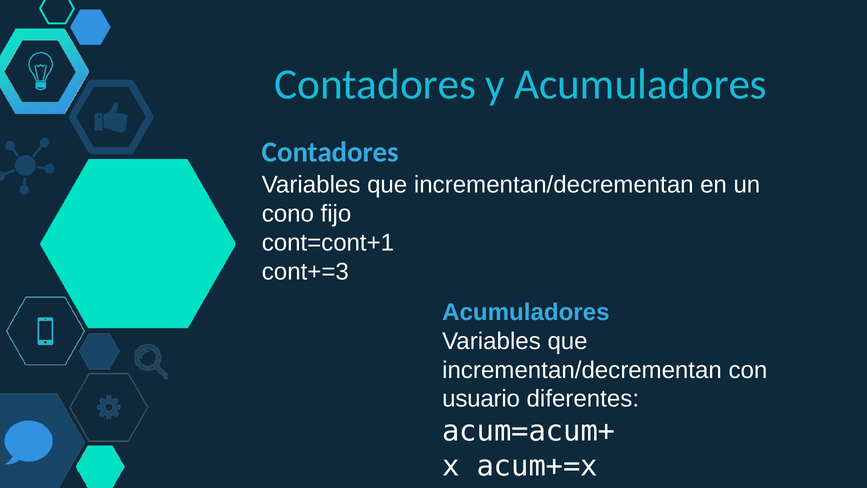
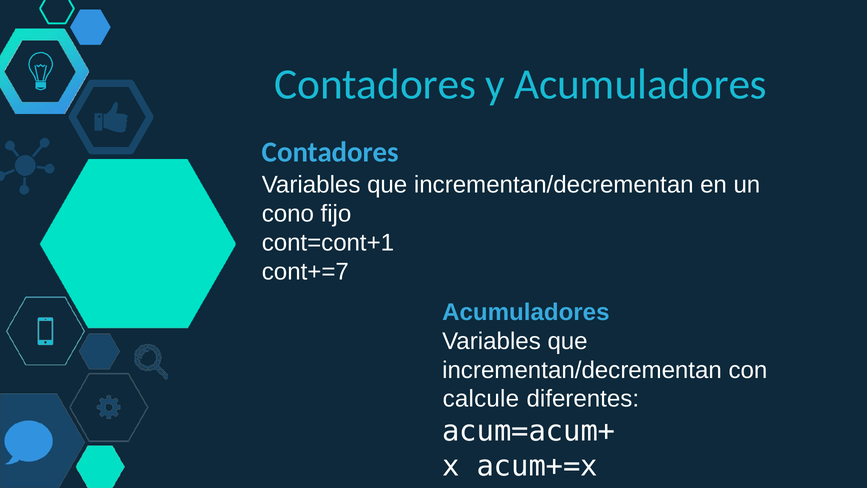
cont+=3: cont+=3 -> cont+=7 (305, 272)
usuario: usuario -> calcule (481, 399)
